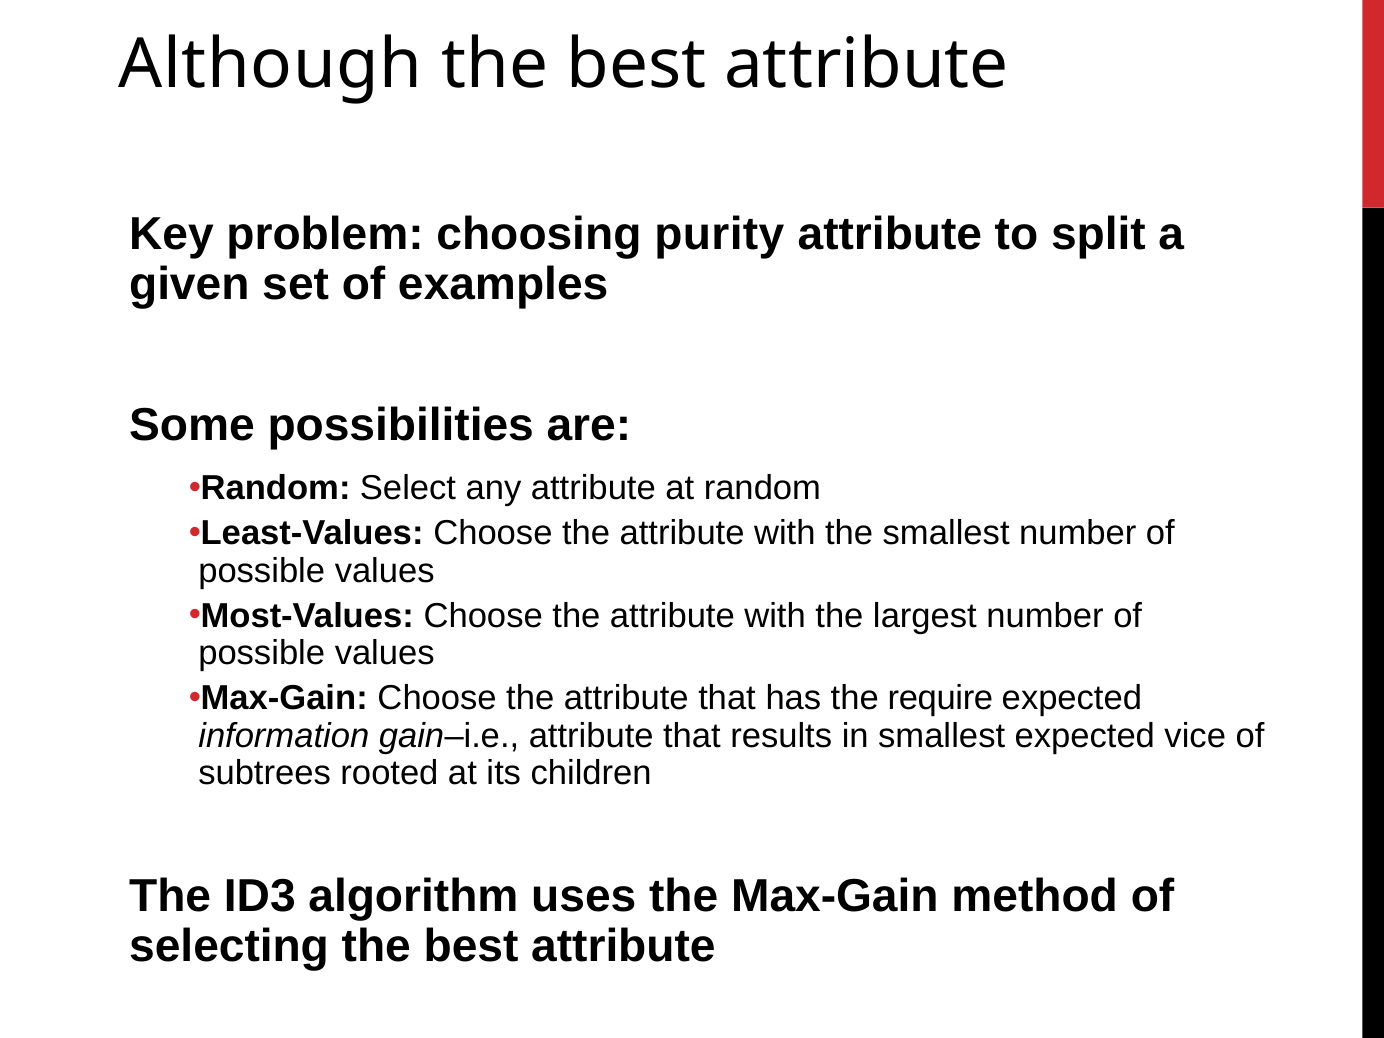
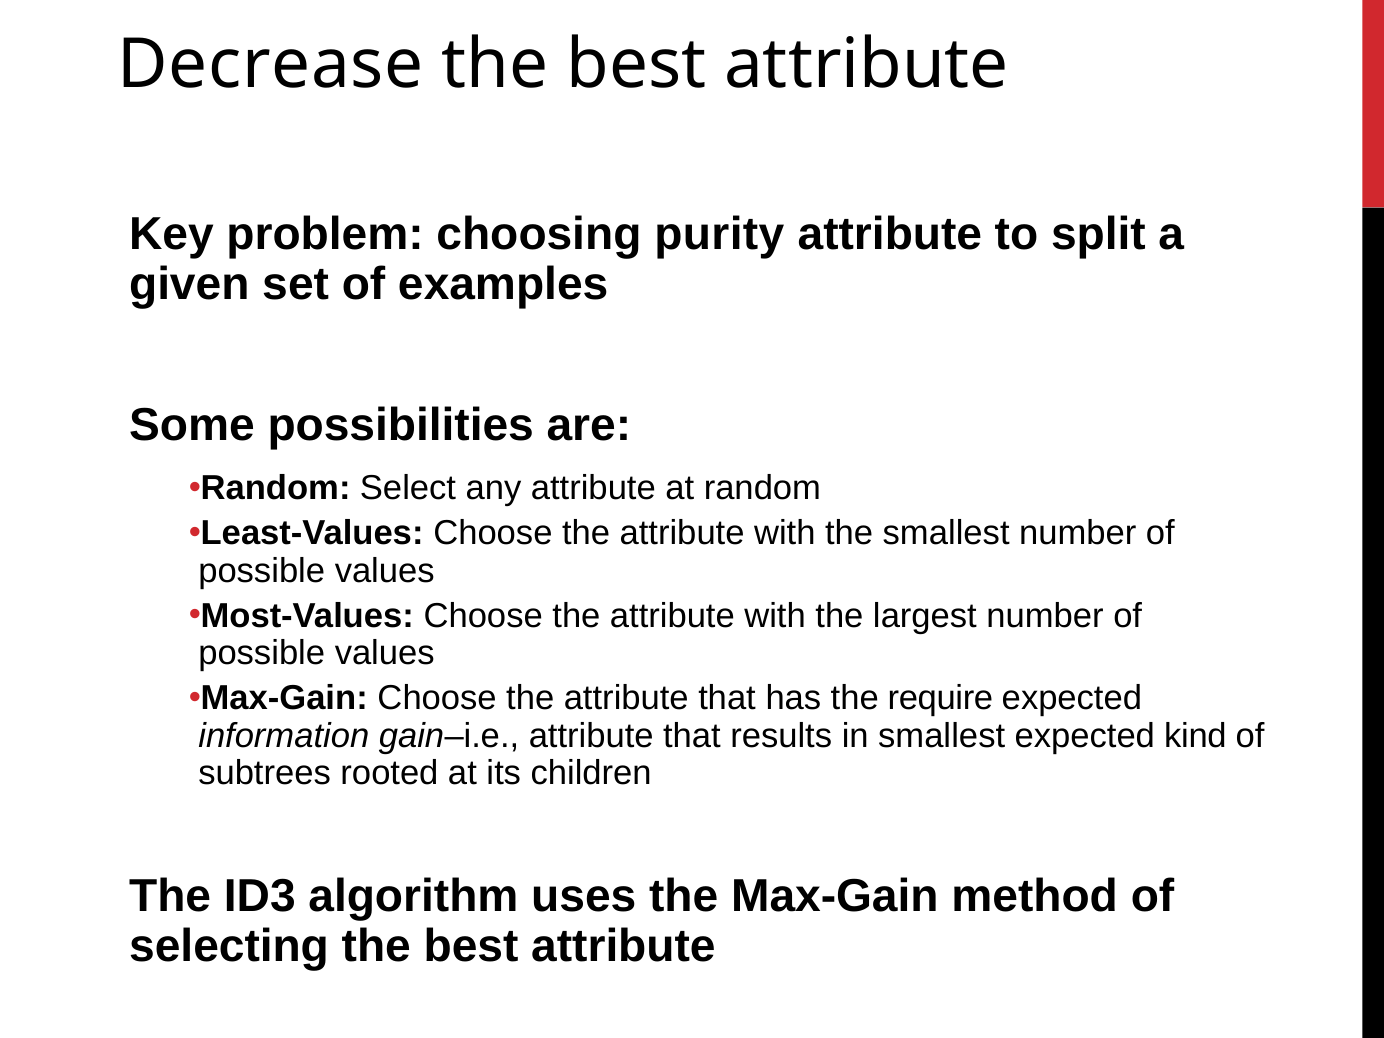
Although: Although -> Decrease (270, 65)
vice: vice -> kind (1195, 736)
